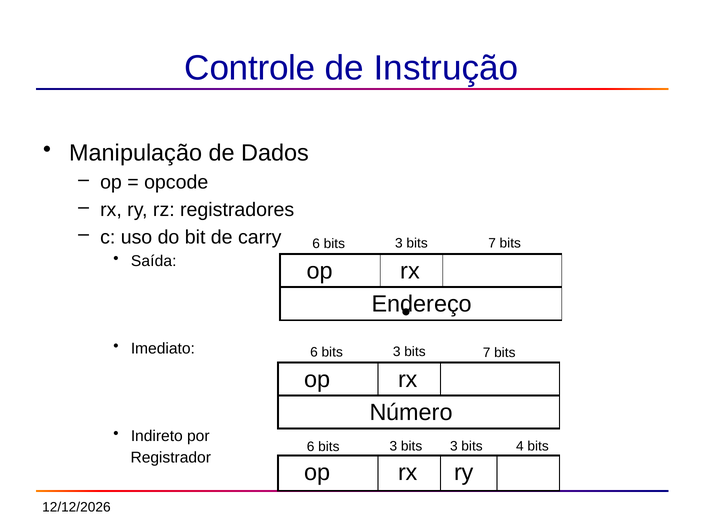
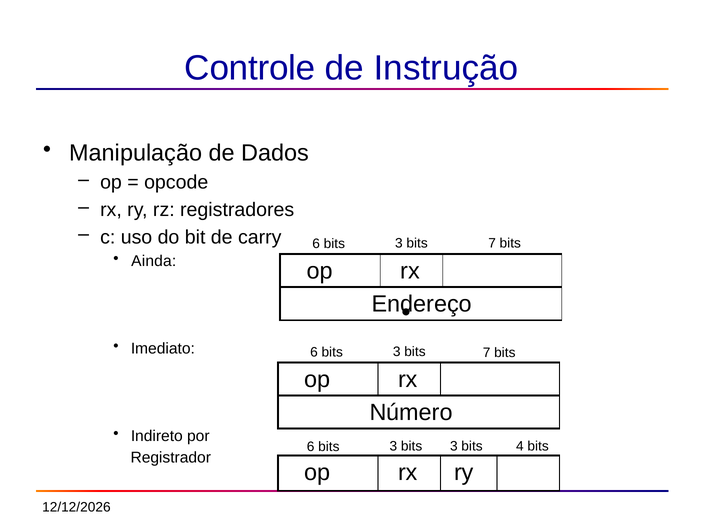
Saída: Saída -> Ainda (154, 261)
